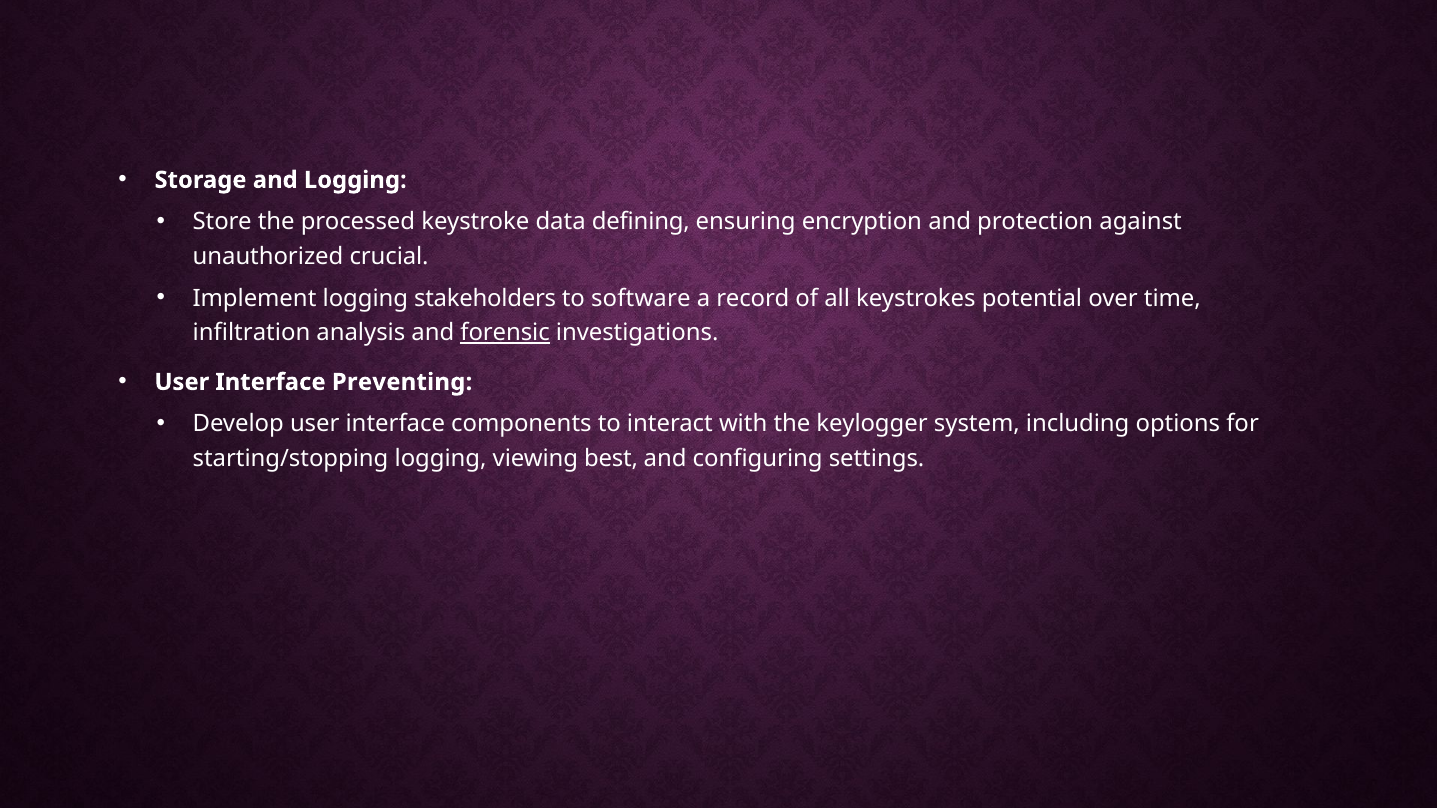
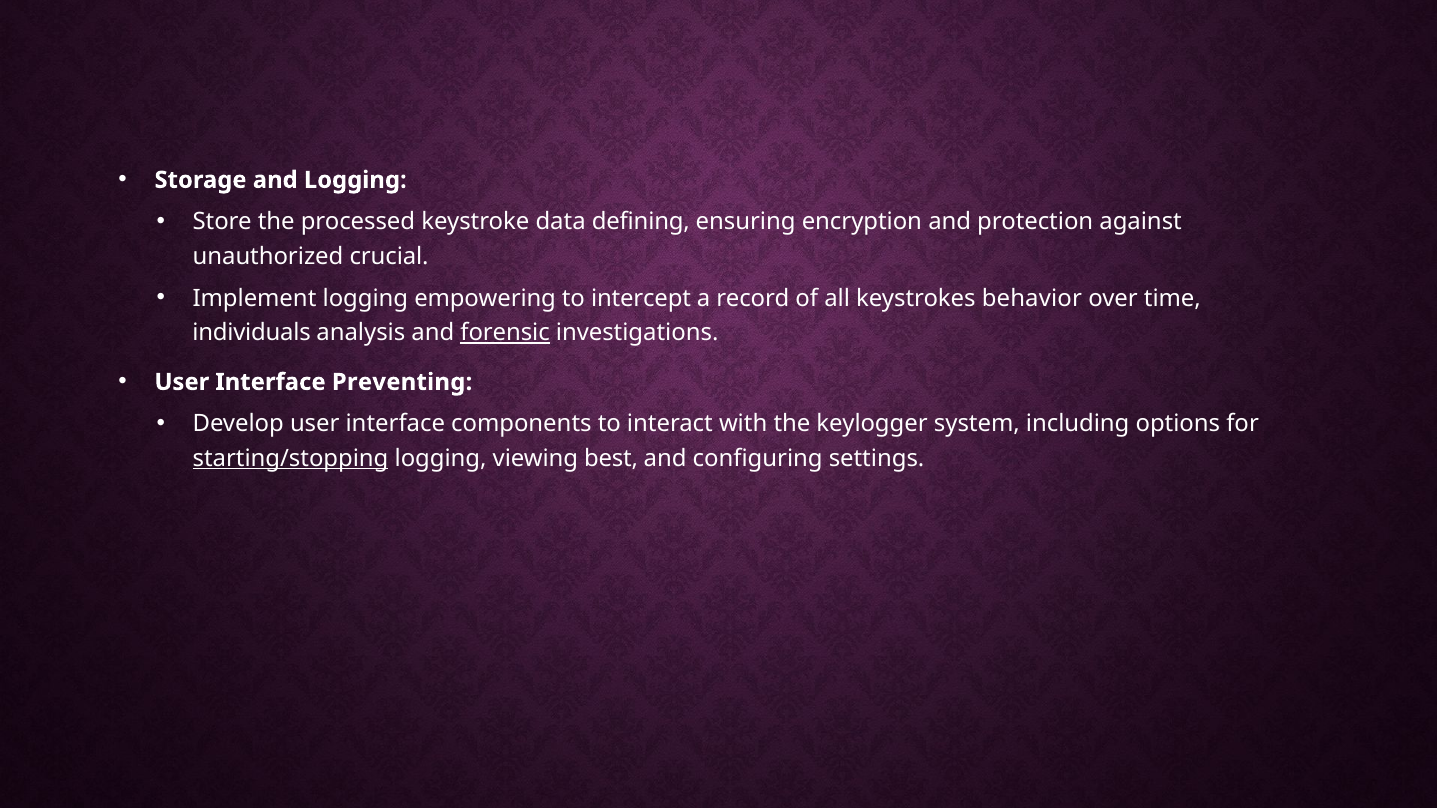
stakeholders: stakeholders -> empowering (485, 298)
software: software -> intercept (641, 298)
potential: potential -> behavior (1032, 298)
infiltration: infiltration -> individuals (252, 333)
starting/stopping underline: none -> present (291, 459)
